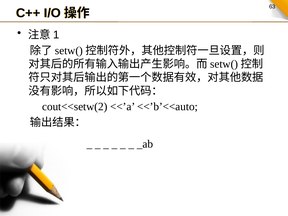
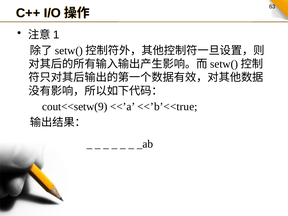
cout<<setw(2: cout<<setw(2 -> cout<<setw(9 (75, 107)
<<’b’<<auto: <<’b’<<auto -> <<’b’<<true (167, 107)
